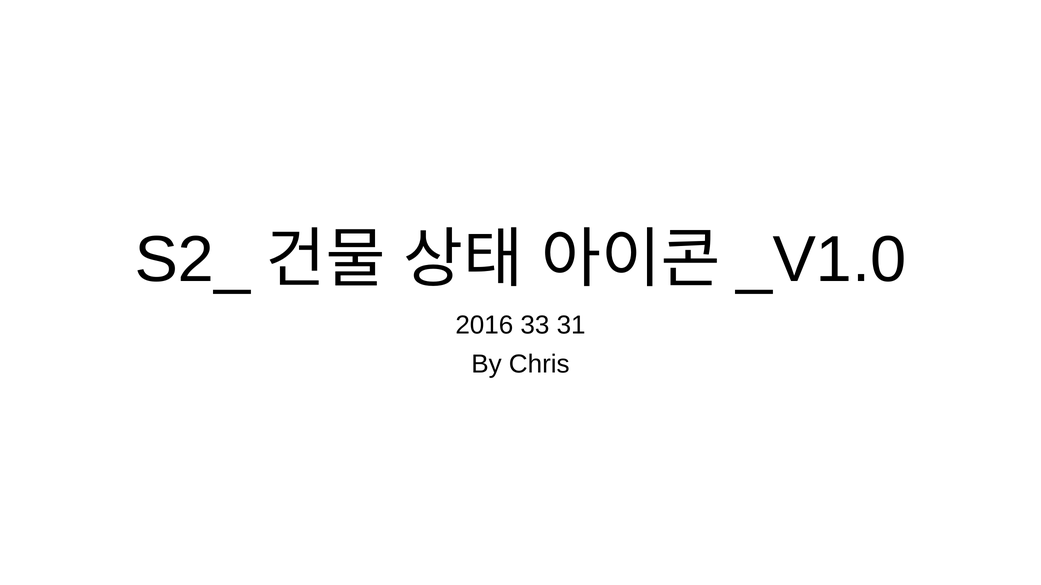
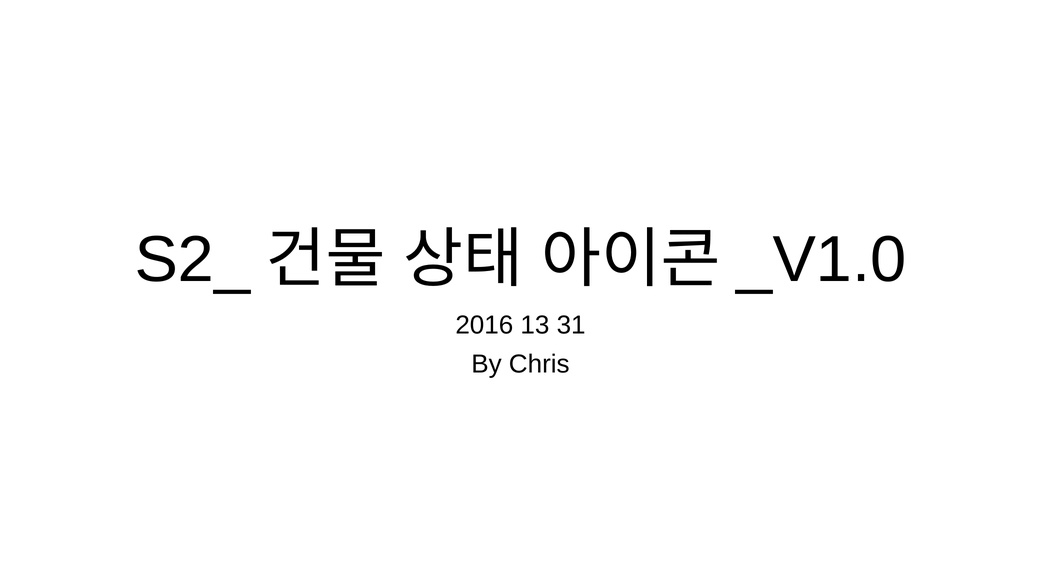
33: 33 -> 13 (535, 325)
